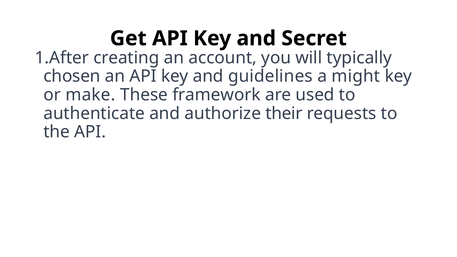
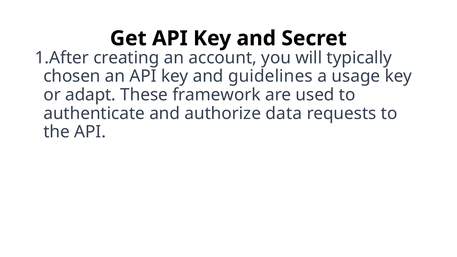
might: might -> usage (356, 76)
make: make -> adapt (91, 95)
their: their -> data (284, 113)
